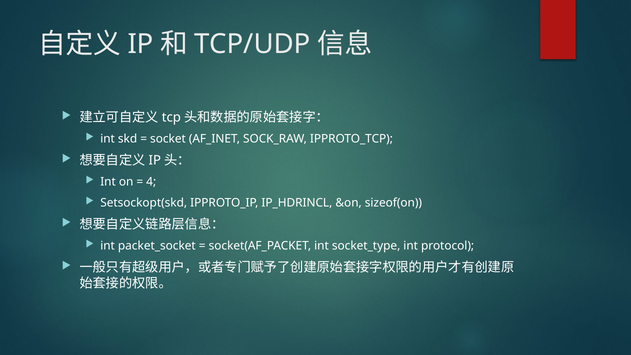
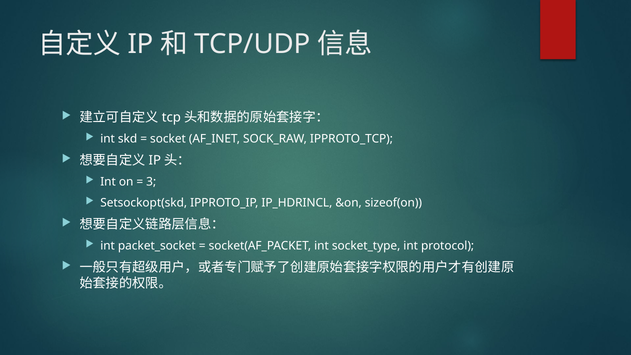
4: 4 -> 3 (151, 182)
